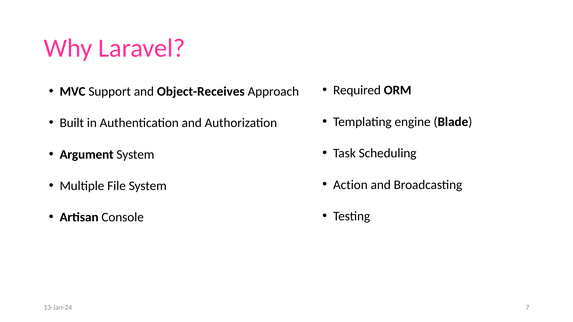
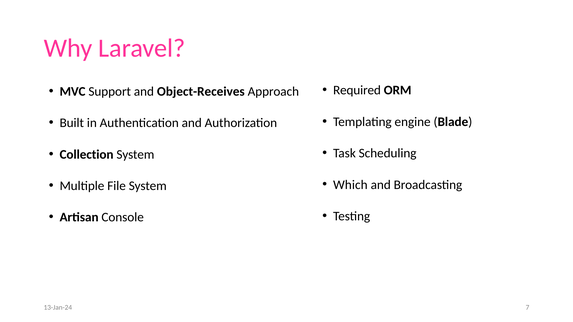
Argument: Argument -> Collection (87, 155)
Action: Action -> Which (350, 185)
